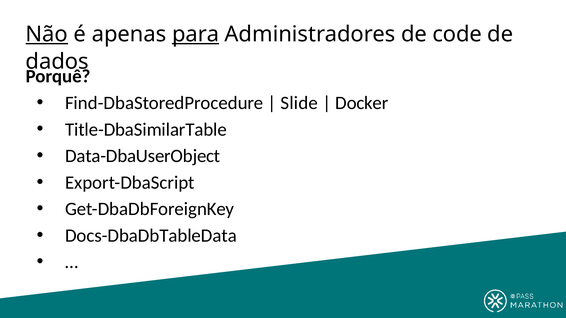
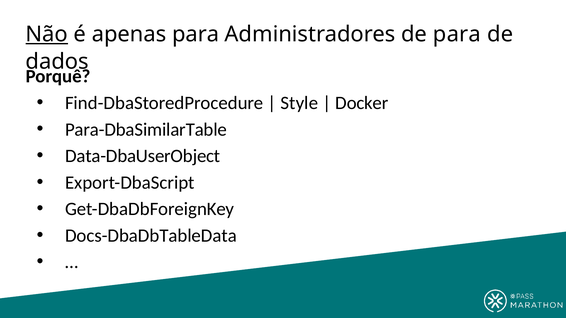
para underline: present -> none (196, 34)
de code: code -> para (457, 34)
Slide: Slide -> Style (299, 103)
Title-DbaSimilarTable: Title-DbaSimilarTable -> Para-DbaSimilarTable (146, 130)
